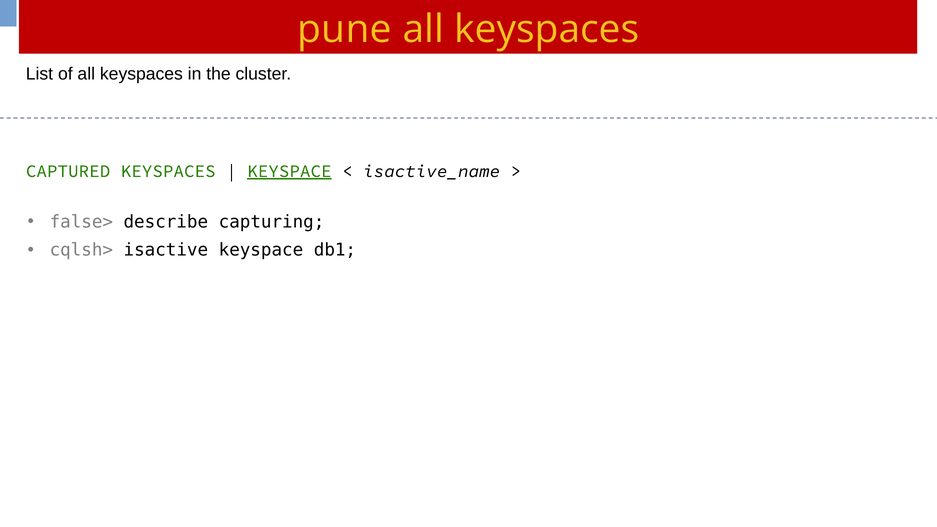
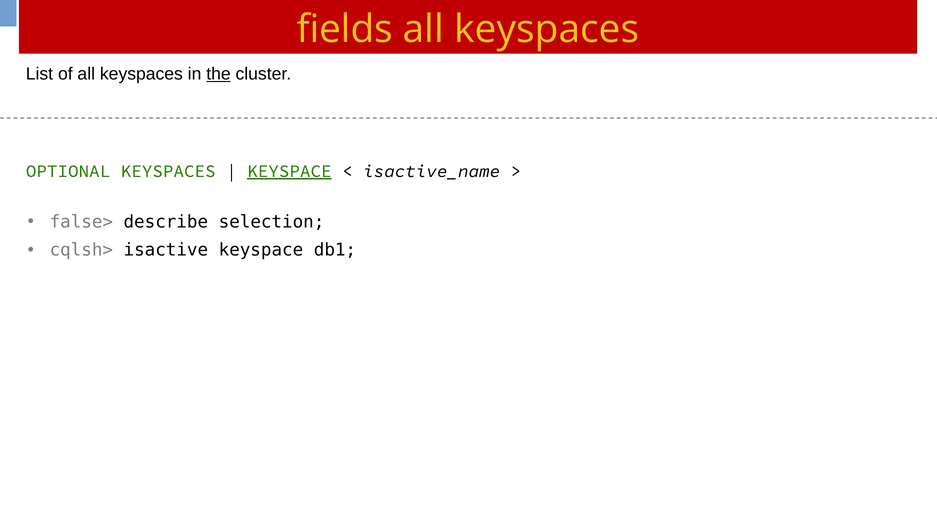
pune: pune -> fields (345, 30)
the underline: none -> present (218, 74)
CAPTURED: CAPTURED -> OPTIONAL (68, 171)
capturing: capturing -> selection (272, 222)
